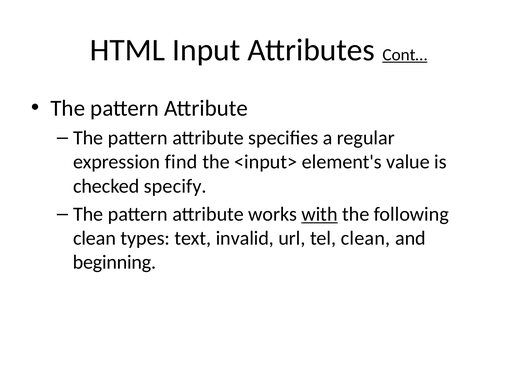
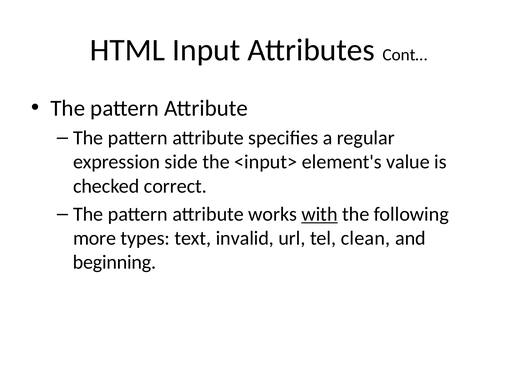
Cont… underline: present -> none (405, 55)
find: find -> side (181, 162)
specify: specify -> correct (175, 186)
clean: clean -> more (95, 239)
